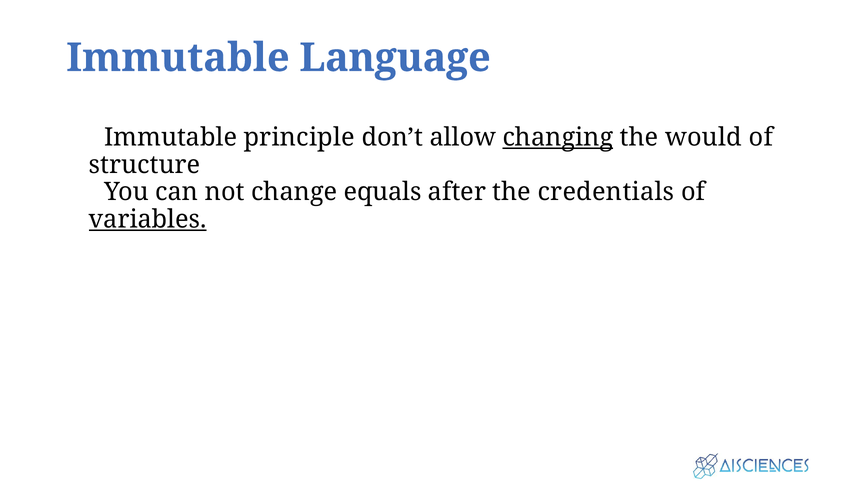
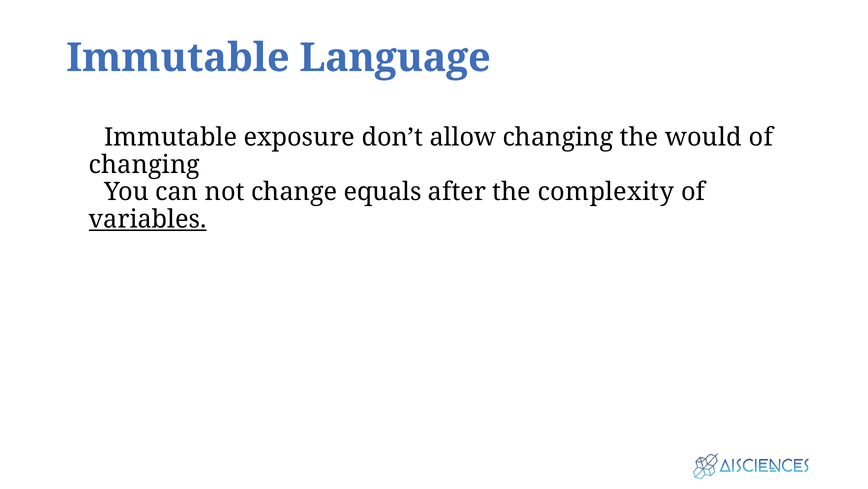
principle: principle -> exposure (299, 137)
changing underline: present -> none (558, 137)
structure: structure -> changing (144, 164)
credentials: credentials -> complexity (606, 192)
